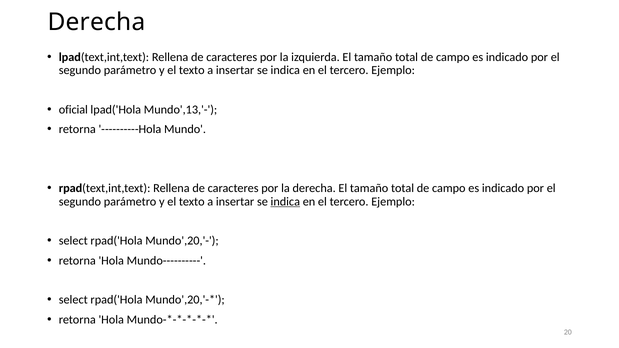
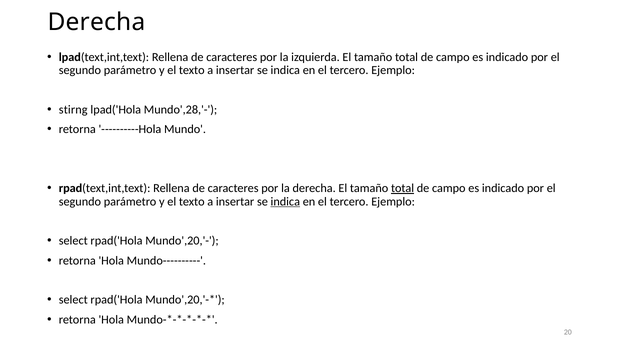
oficial: oficial -> stirng (73, 110)
Mundo',13,'-: Mundo',13,'- -> Mundo',28,'- (181, 110)
total underline: none -> present (403, 188)
